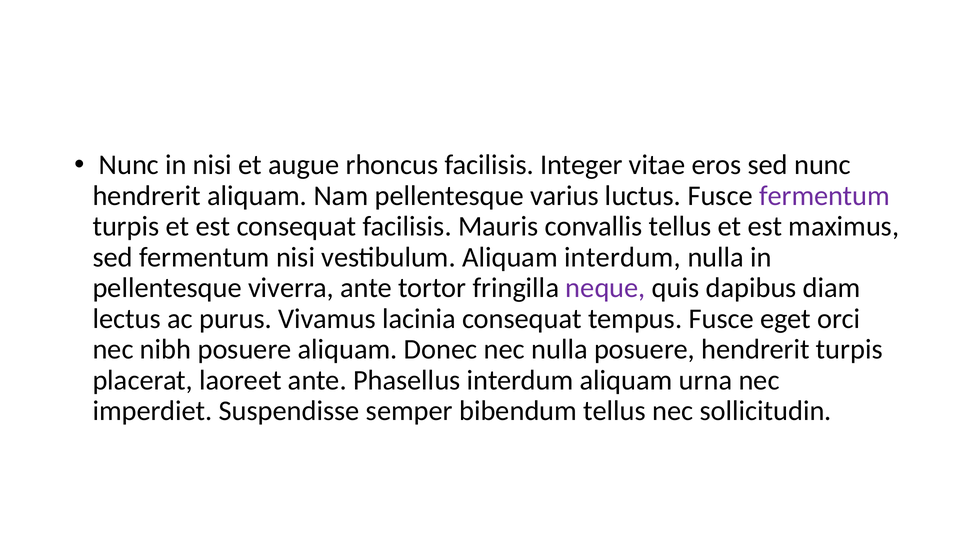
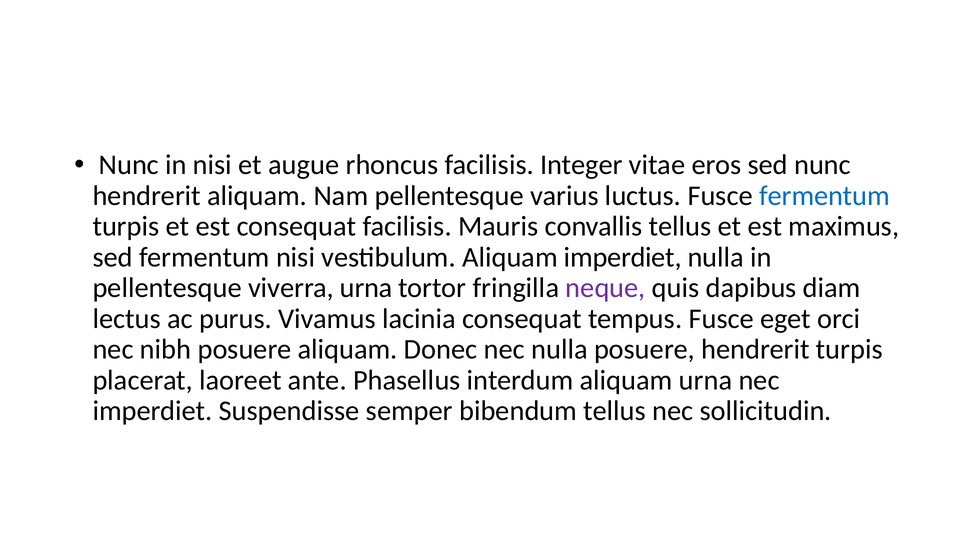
fermentum colour: purple -> blue (824, 196)
Aliquam interdum: interdum -> imperdiet (623, 257)
viverra ante: ante -> urna (366, 288)
